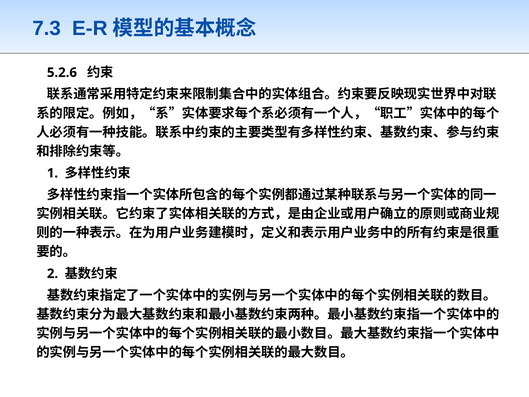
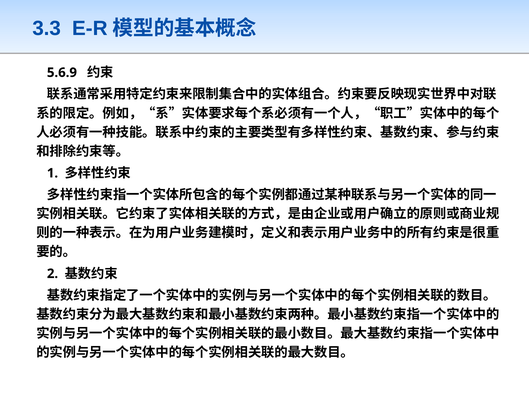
7.3: 7.3 -> 3.3 (47, 28)
5.2.6: 5.2.6 -> 5.6.9 (62, 73)
